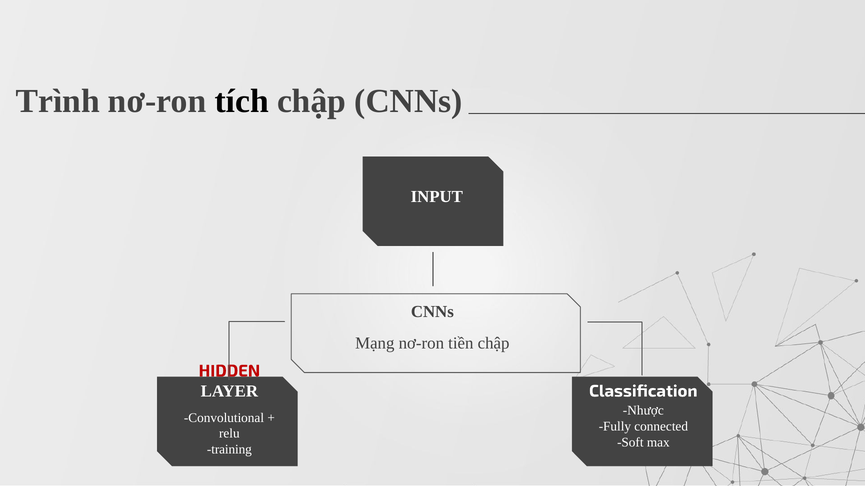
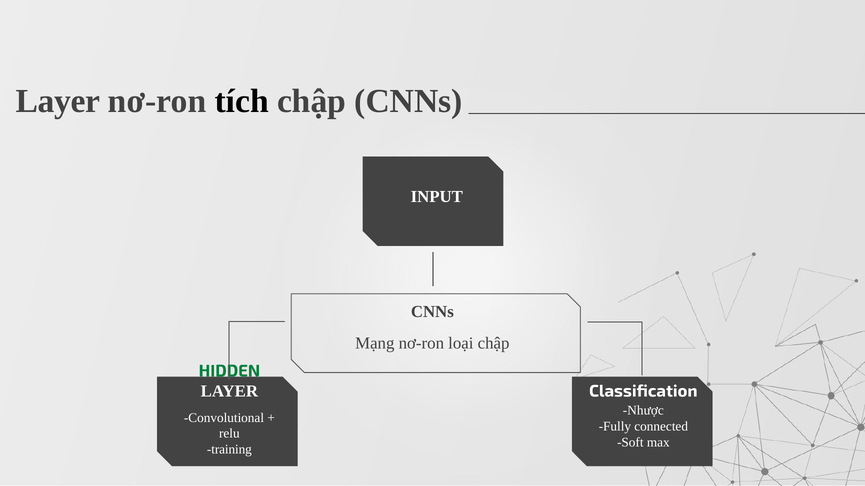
Trình: Trình -> Layer (58, 101)
tiền: tiền -> loại (461, 344)
HIDDEN colour: red -> green (229, 371)
